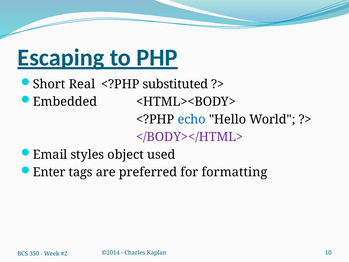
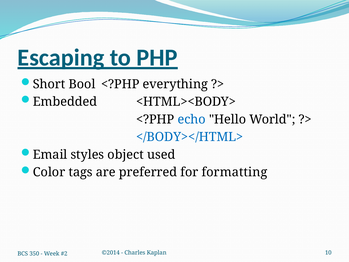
Real: Real -> Bool (82, 84)
substituted: substituted -> everything (175, 84)
</BODY></HTML> colour: purple -> blue (190, 137)
Enter: Enter -> Color (49, 172)
